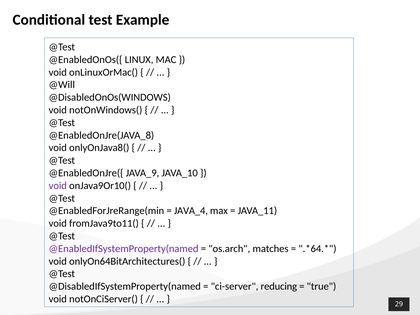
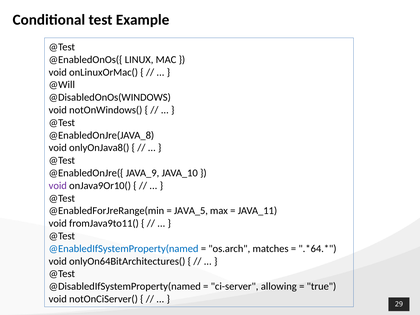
JAVA_4: JAVA_4 -> JAVA_5 (191, 211)
@EnabledIfSystemProperty(named colour: purple -> blue (124, 249)
reducing: reducing -> allowing (279, 286)
